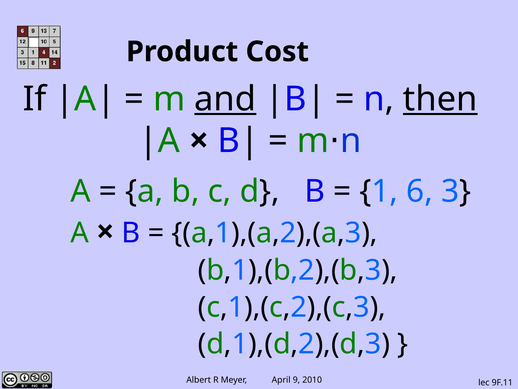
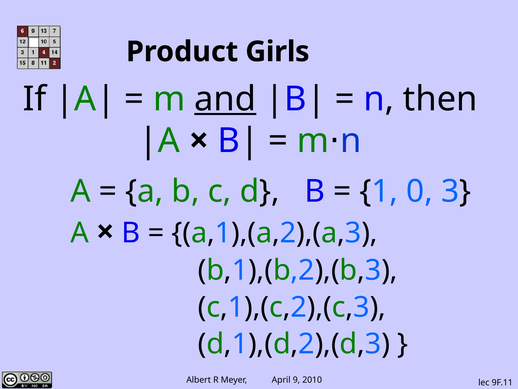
Cost: Cost -> Girls (277, 52)
then underline: present -> none (440, 99)
6: 6 -> 0 (420, 191)
